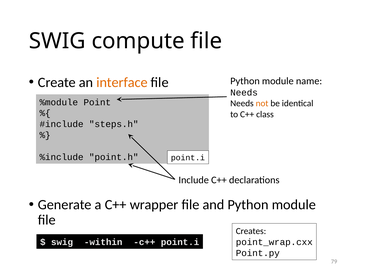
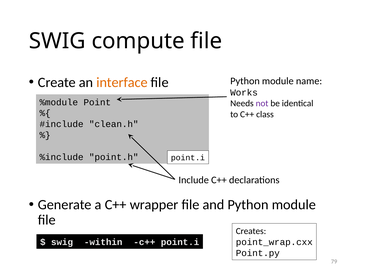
Needs: Needs -> Works (244, 93)
not colour: orange -> purple (262, 104)
steps.h: steps.h -> clean.h (114, 124)
